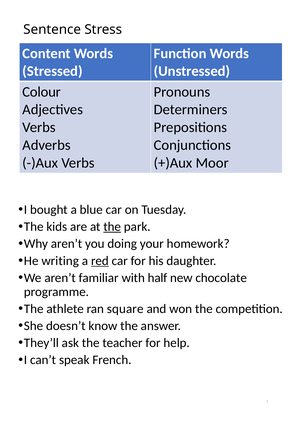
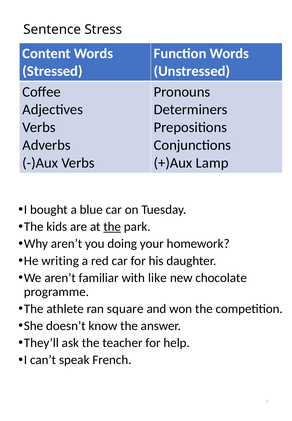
Colour: Colour -> Coffee (42, 92)
Moor: Moor -> Lamp (212, 163)
red underline: present -> none (100, 261)
half: half -> like (157, 278)
